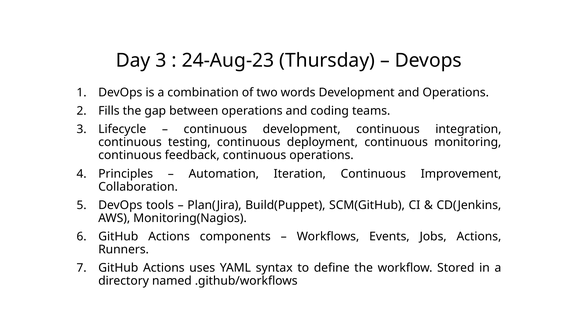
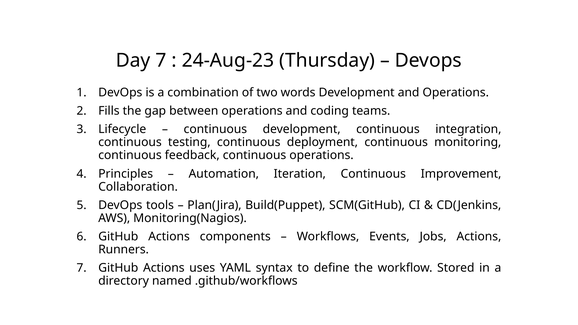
Day 3: 3 -> 7 (161, 60)
